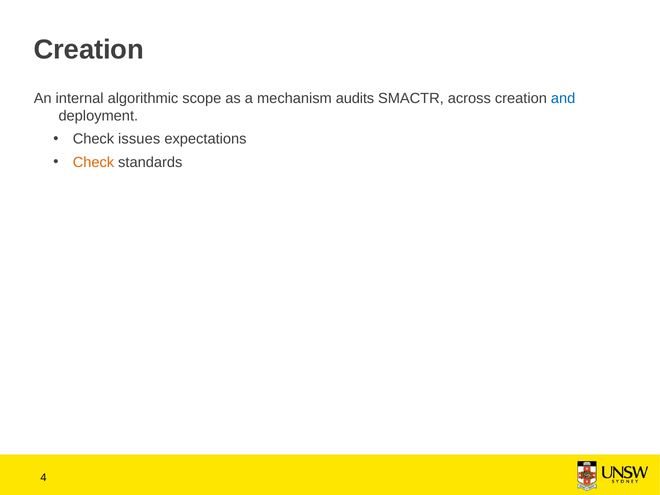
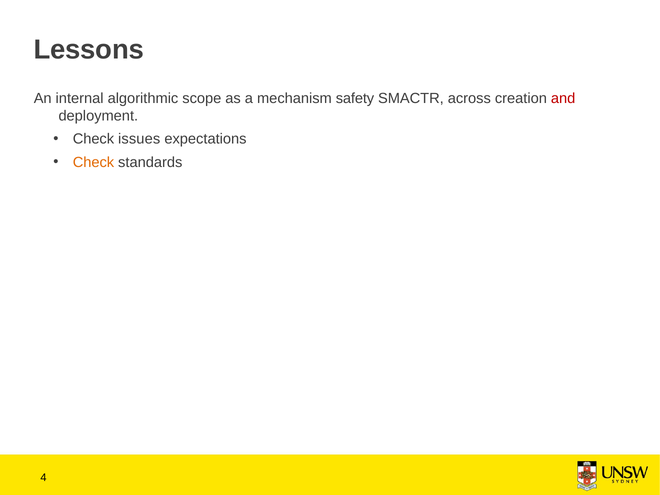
Creation: Creation -> Lessons (89, 50)
audits: audits -> safety (355, 98)
and colour: blue -> red (563, 98)
